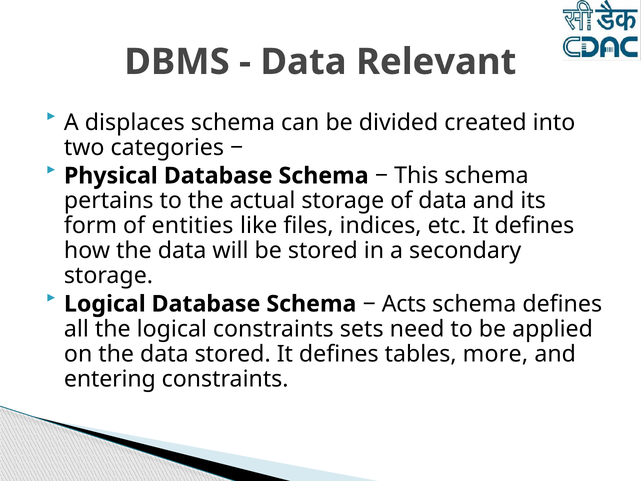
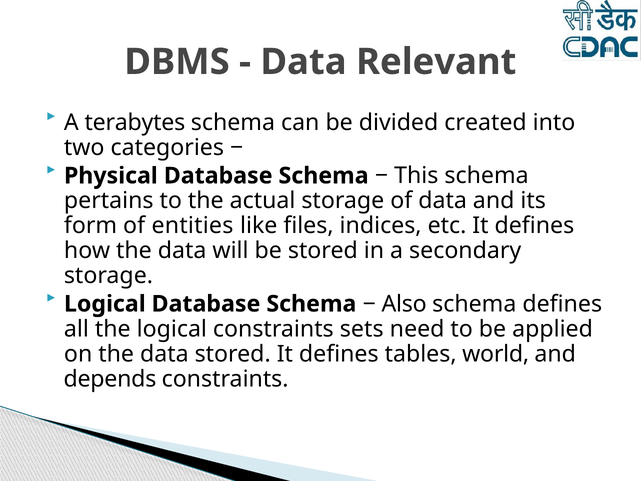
displaces: displaces -> terabytes (135, 123)
Acts: Acts -> Also (404, 304)
more: more -> world (496, 354)
entering: entering -> depends (110, 379)
